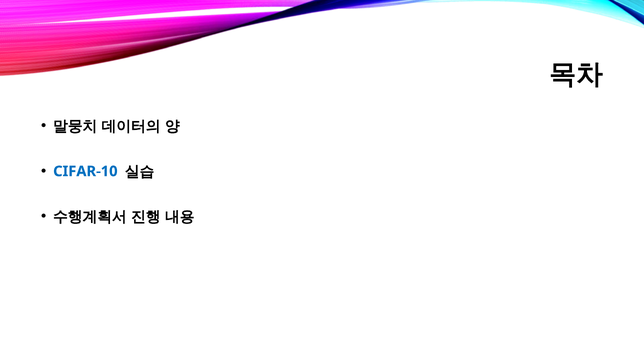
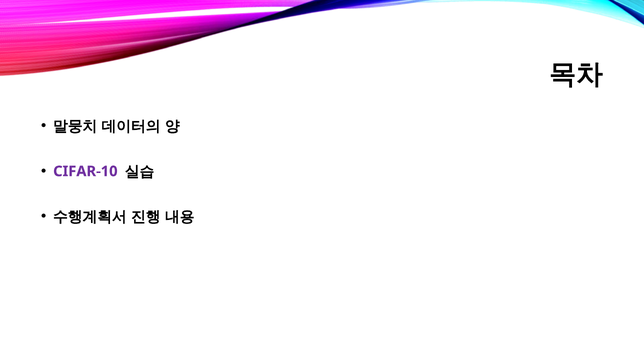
CIFAR-10 colour: blue -> purple (85, 171)
